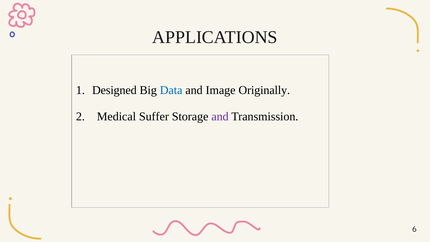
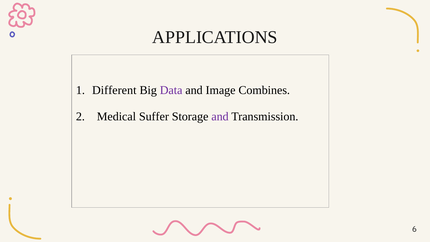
Designed: Designed -> Different (114, 90)
Data colour: blue -> purple (171, 90)
Originally: Originally -> Combines (264, 90)
